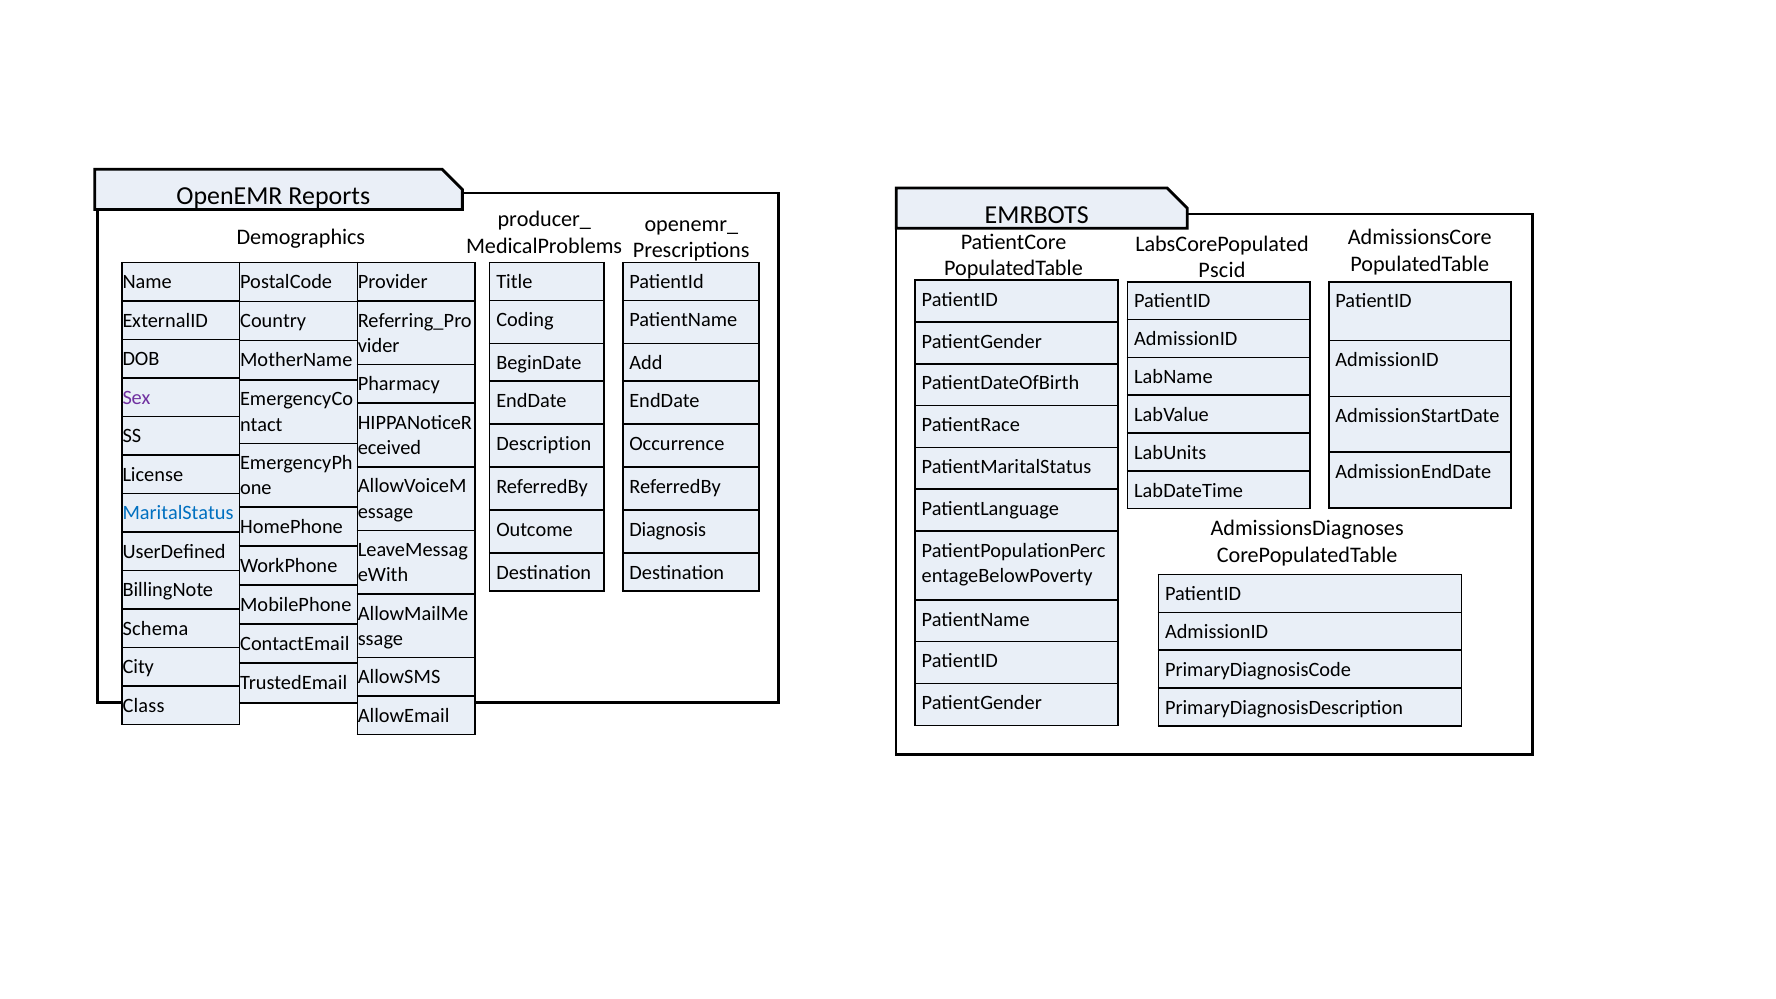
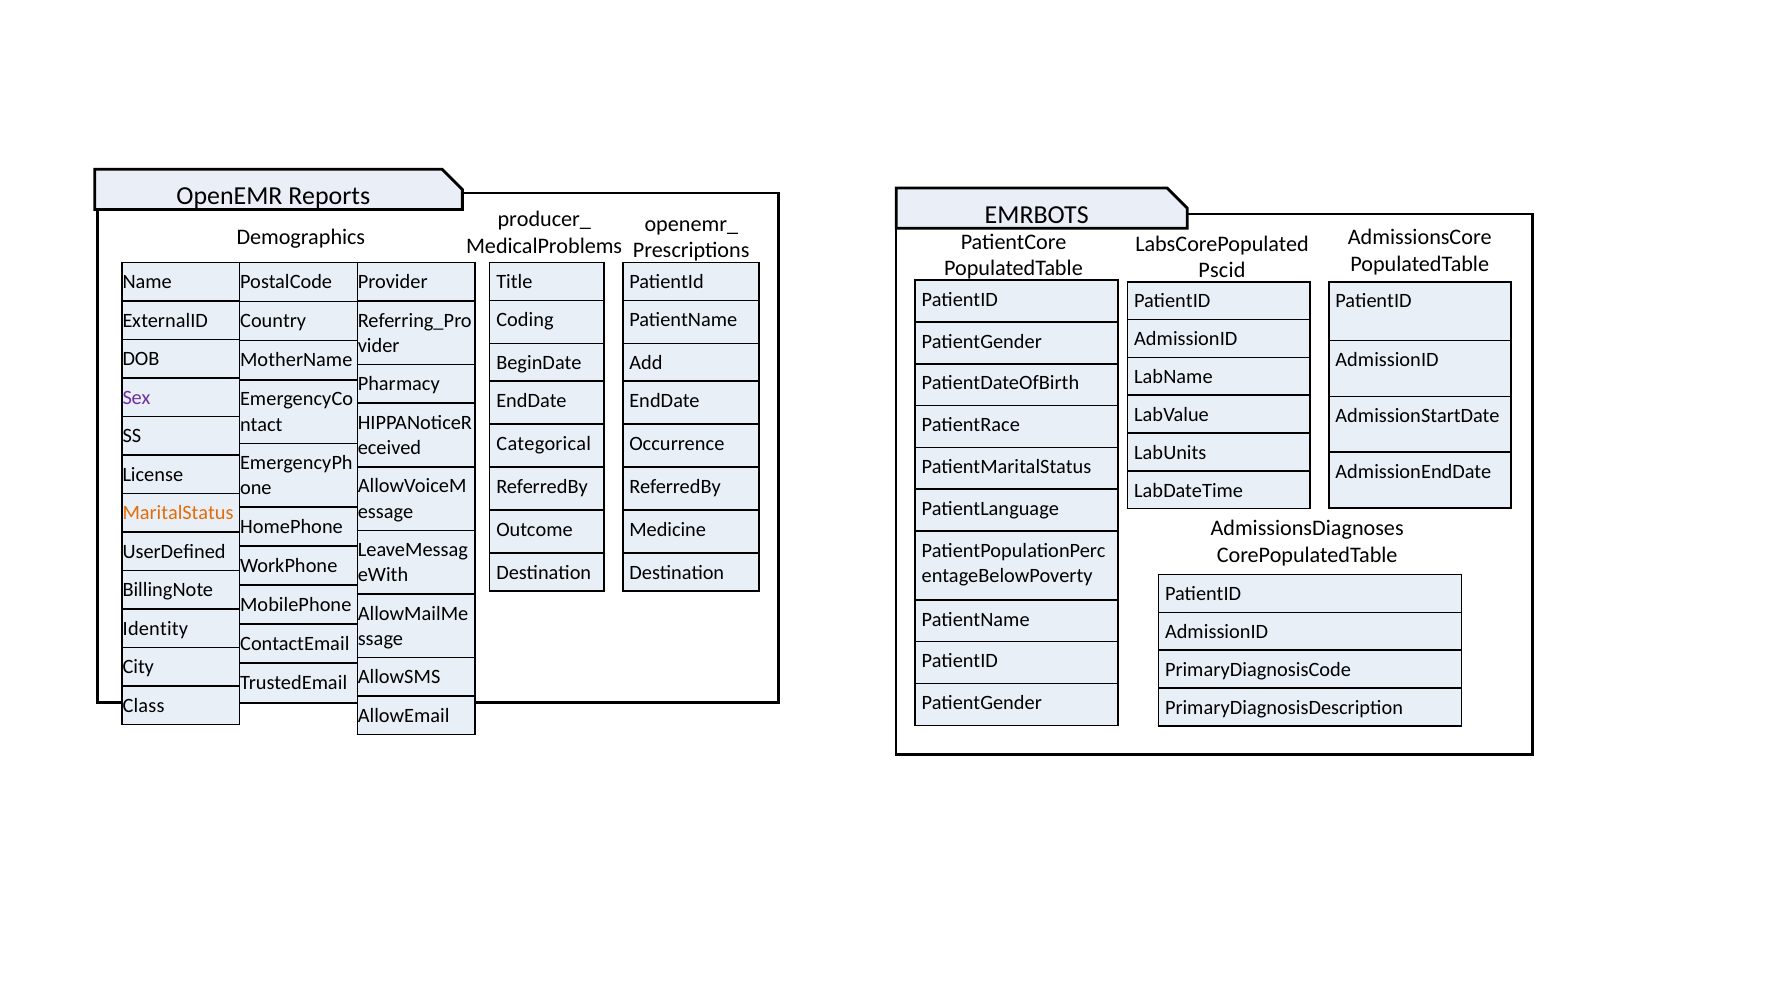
Description: Description -> Categorical (544, 444)
MaritalStatus colour: blue -> orange (178, 513)
Diagnosis: Diagnosis -> Medicine (668, 529)
Schema: Schema -> Identity (155, 628)
